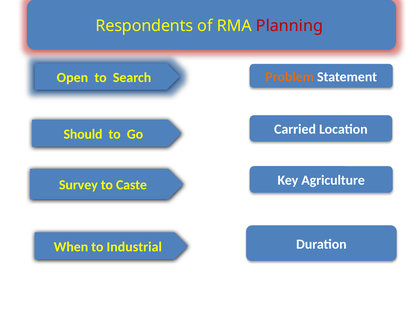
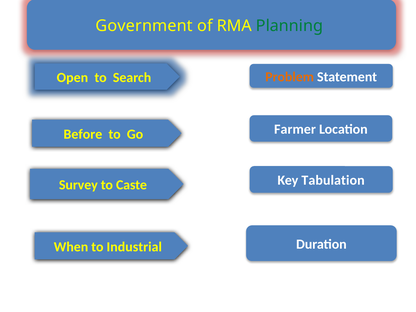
Respondents: Respondents -> Government (144, 26)
Planning colour: red -> green (290, 26)
Should: Should -> Before (83, 134)
Carried: Carried -> Farmer (295, 129)
Agriculture: Agriculture -> Tabulation (333, 180)
